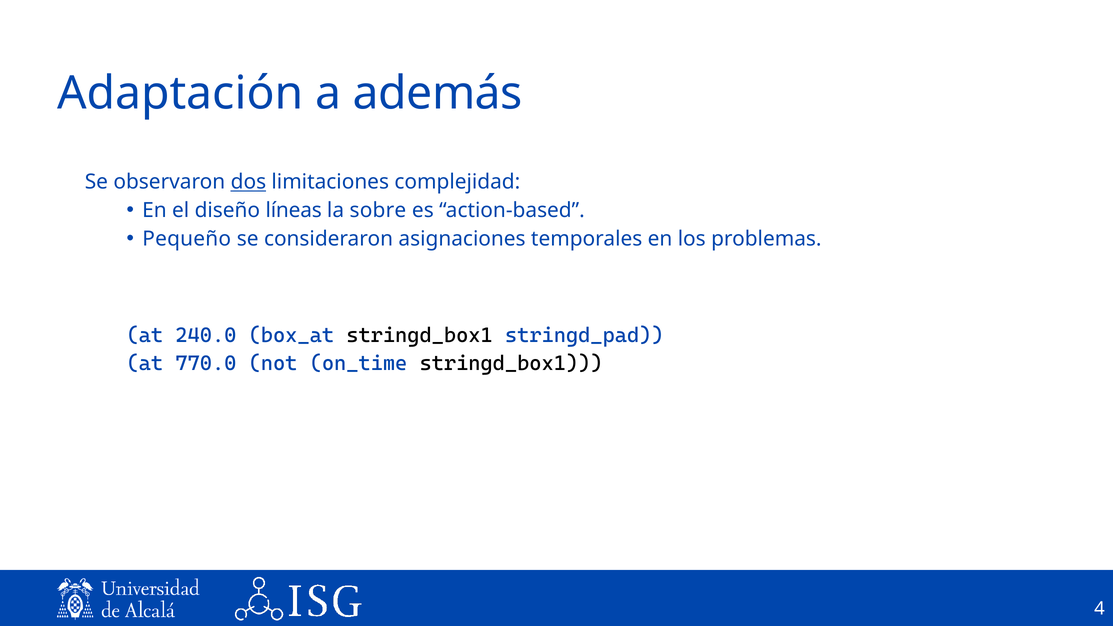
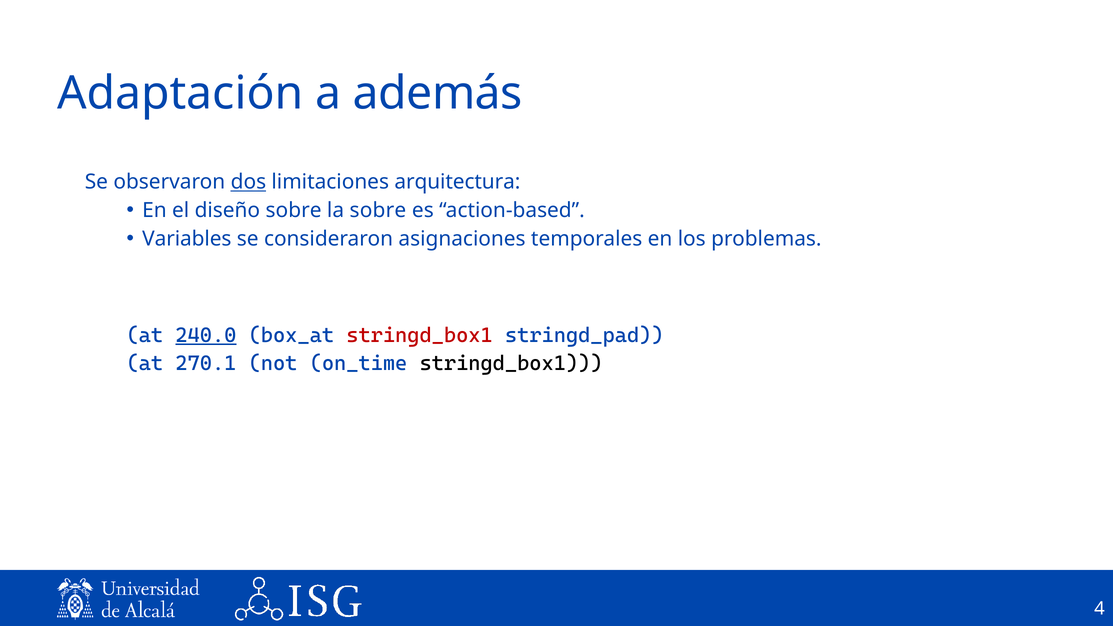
complejidad: complejidad -> arquitectura (457, 182)
diseño líneas: líneas -> sobre (294, 210)
Pequeño: Pequeño -> Variables (187, 239)
240.0 underline: none -> present (206, 335)
stringd_box1 colour: black -> red (420, 335)
770.0: 770.0 -> 270.1 (206, 364)
